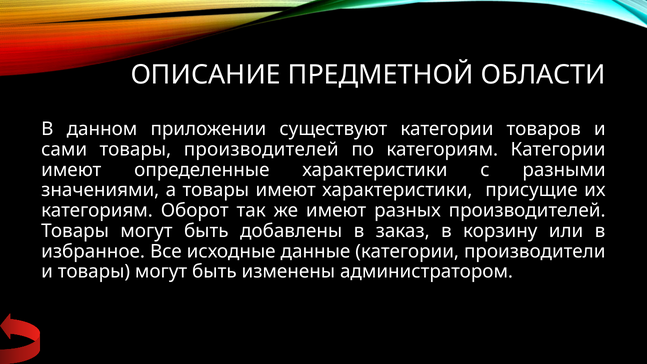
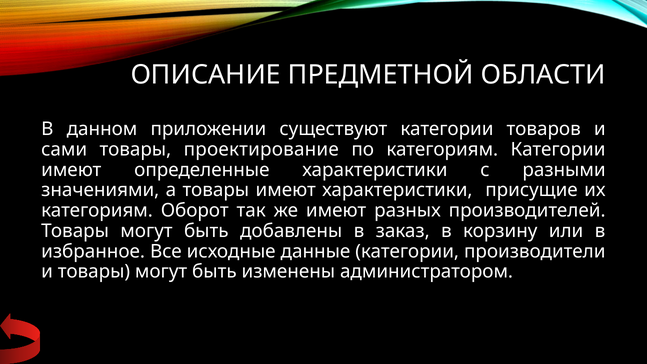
товары производителей: производителей -> проектирование (261, 149)
